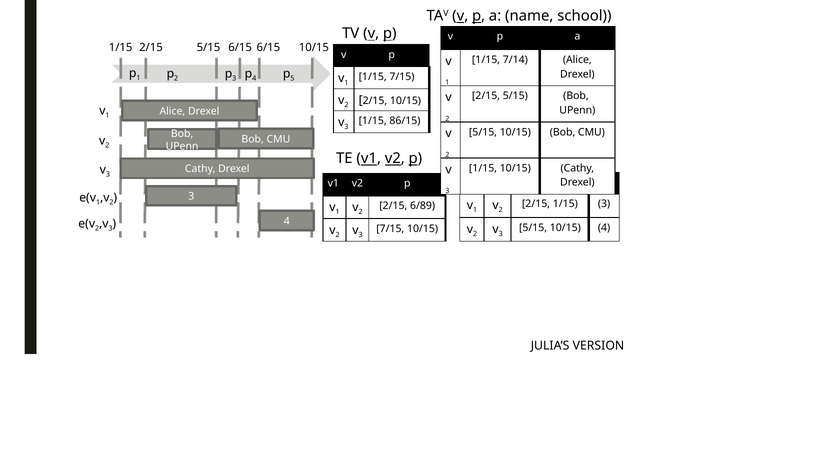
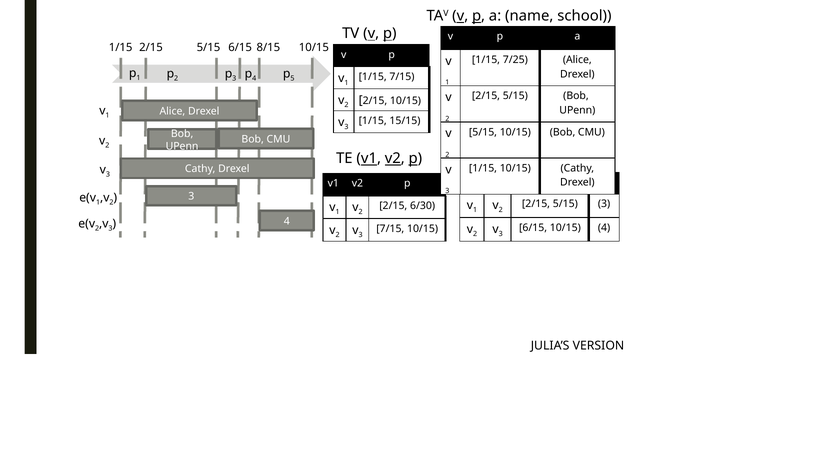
6/15 6/15: 6/15 -> 8/15 (268, 47)
7/14: 7/14 -> 7/25 (515, 60)
86/15: 86/15 -> 15/15 (405, 121)
1/15: 1/15 -> 5/15 (565, 204)
6/89: 6/89 -> 6/30 (423, 206)
5/15: 5/15 -> 6/15 (533, 228)
